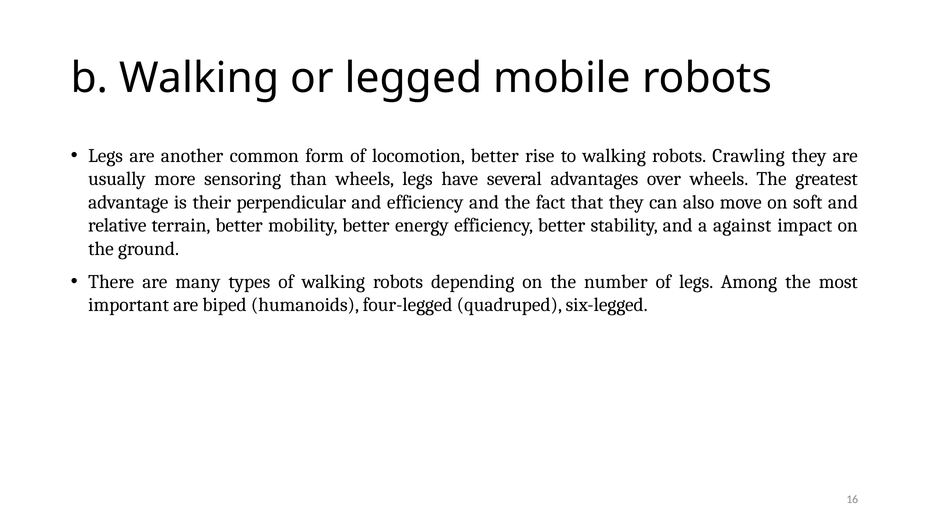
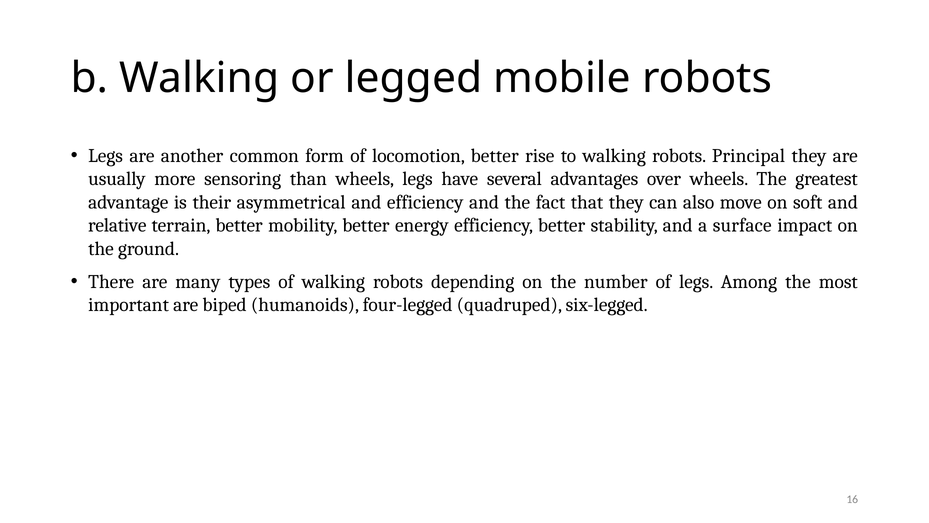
Crawling: Crawling -> Principal (749, 156)
perpendicular: perpendicular -> asymmetrical (291, 202)
against: against -> surface (742, 225)
